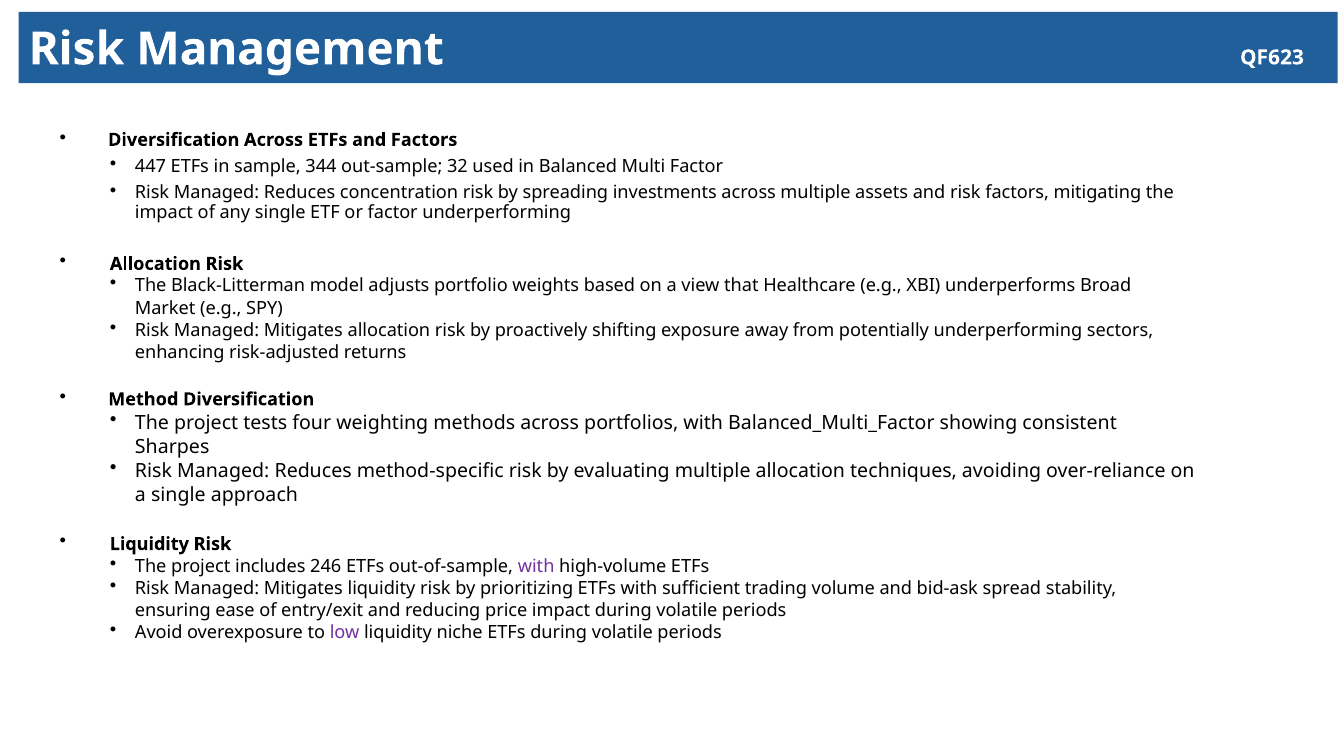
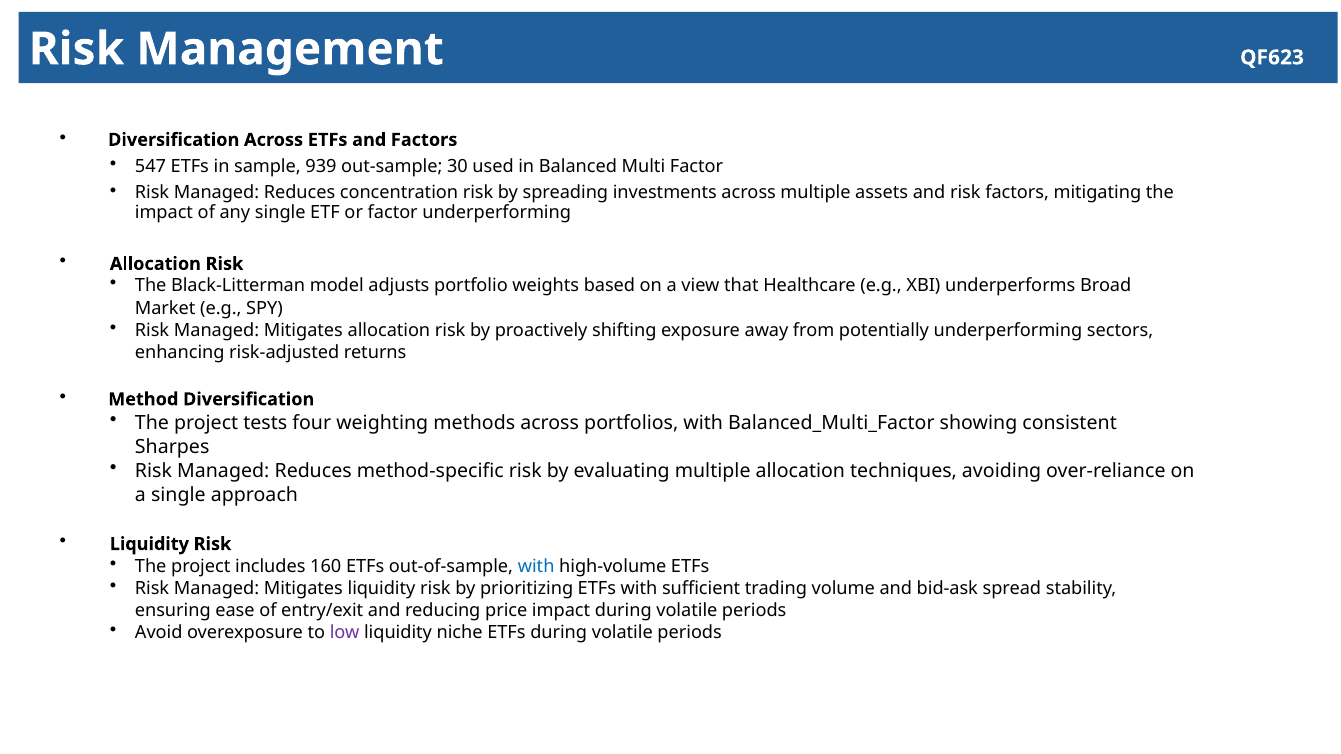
447: 447 -> 547 (151, 166)
344: 344 -> 939 (321, 166)
32: 32 -> 30 (457, 166)
246: 246 -> 160 (326, 566)
with colour: purple -> blue (536, 566)
